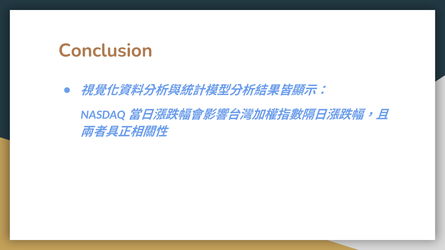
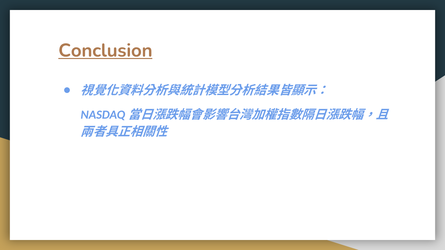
Conclusion underline: none -> present (105, 51)
